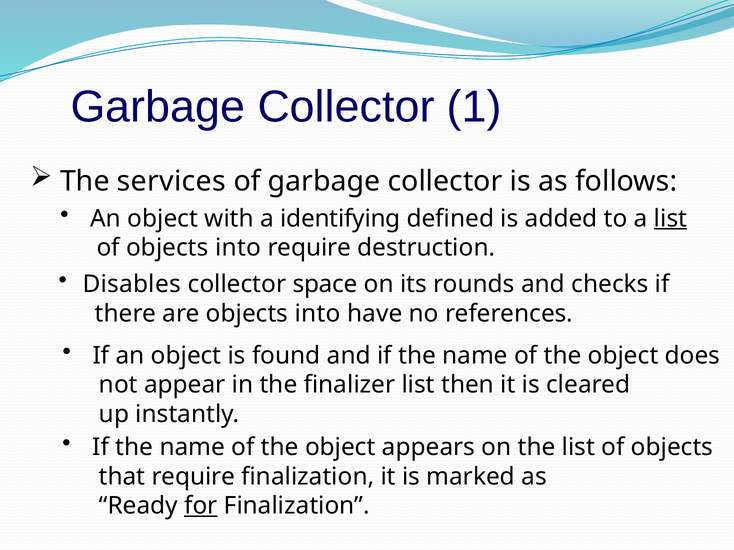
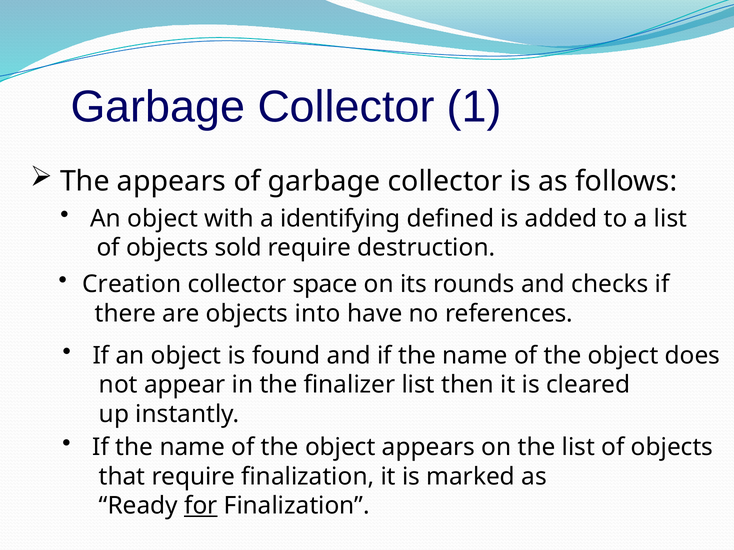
The services: services -> appears (172, 182)
list underline: present -> none (671, 219)
of objects into: into -> sold (238, 248)
Disables: Disables -> Creation (132, 285)
